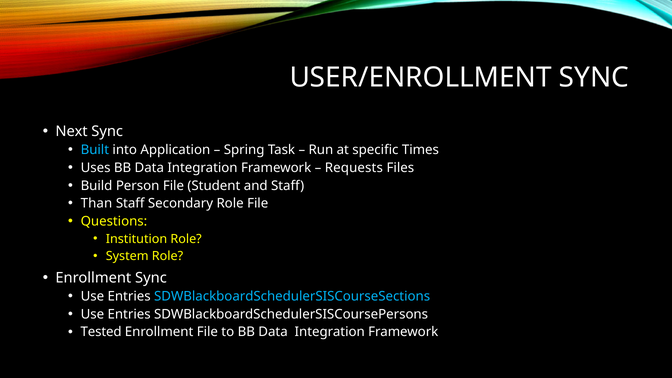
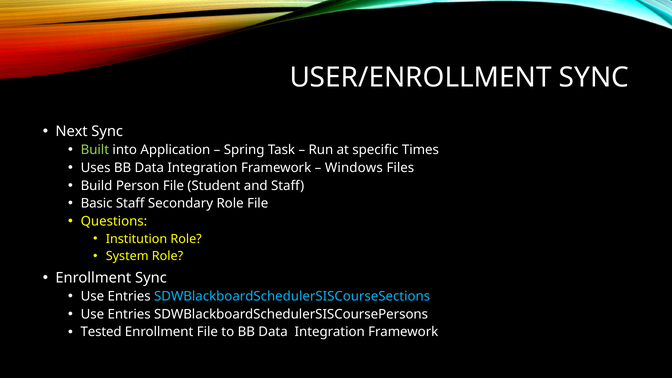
Built colour: light blue -> light green (95, 150)
Requests: Requests -> Windows (354, 168)
Than: Than -> Basic (97, 204)
